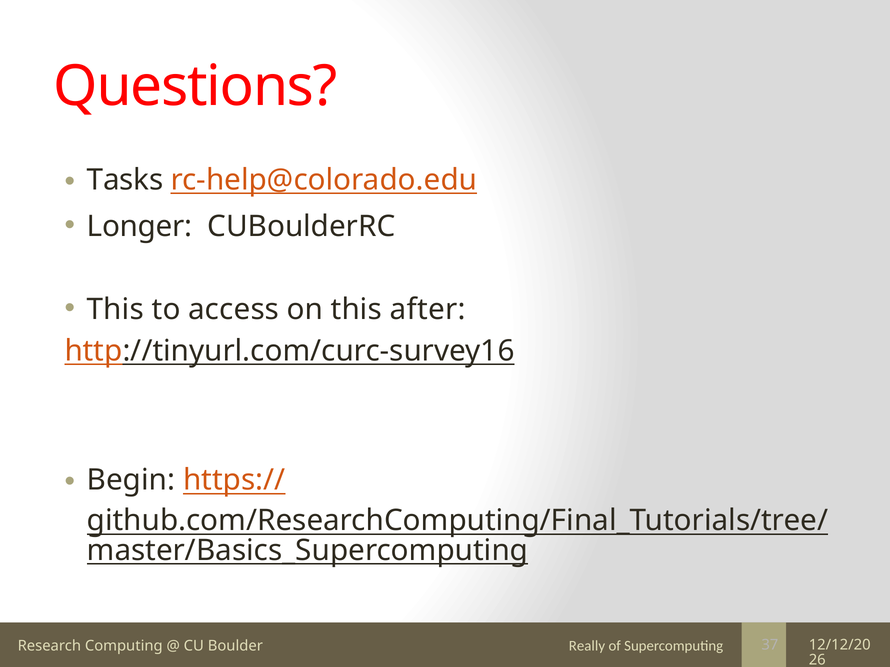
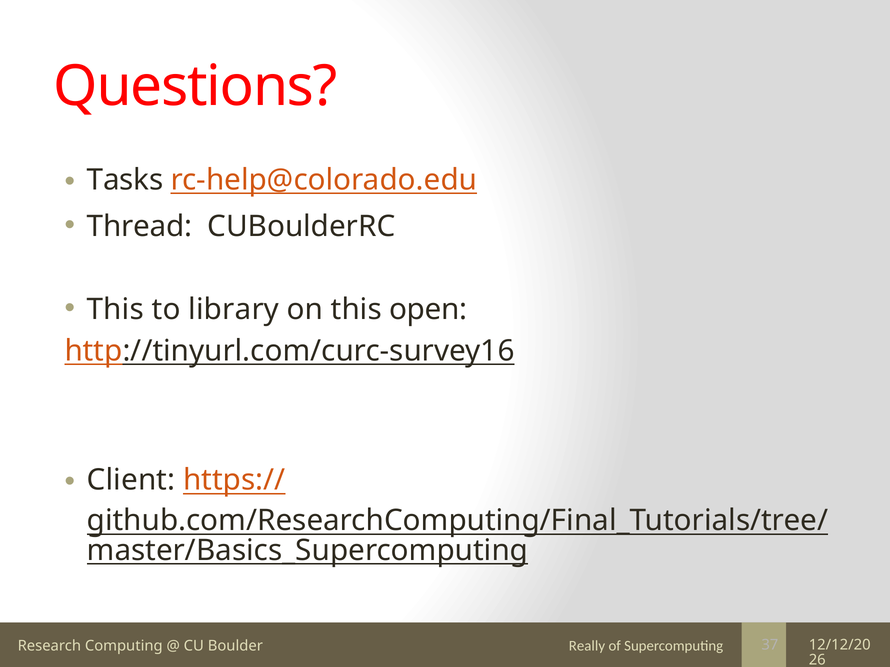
Longer: Longer -> Thread (139, 227)
access: access -> library (234, 310)
after: after -> open (428, 310)
Begin: Begin -> Client (131, 481)
